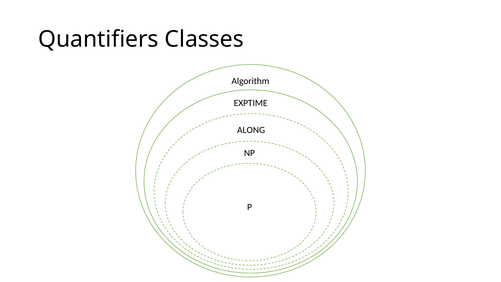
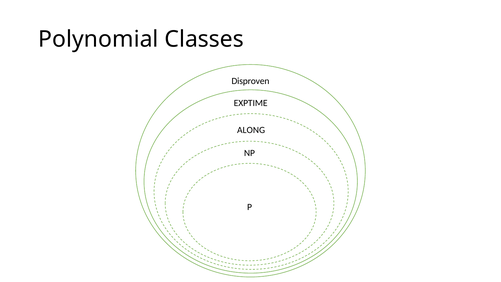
Quantifiers: Quantifiers -> Polynomial (98, 39)
Algorithm: Algorithm -> Disproven (250, 81)
